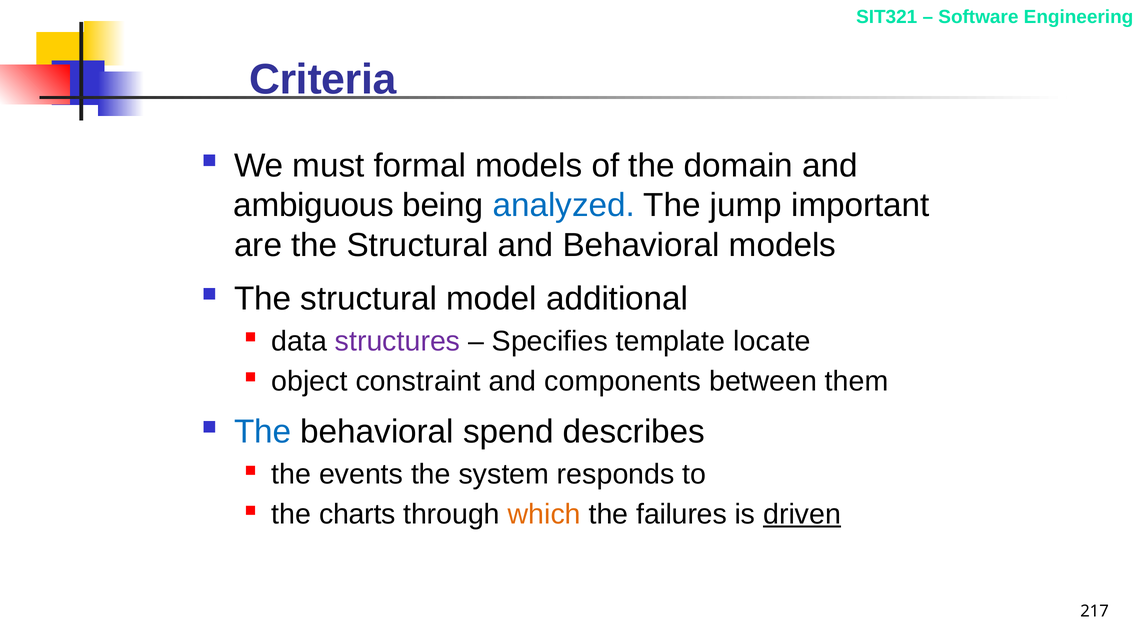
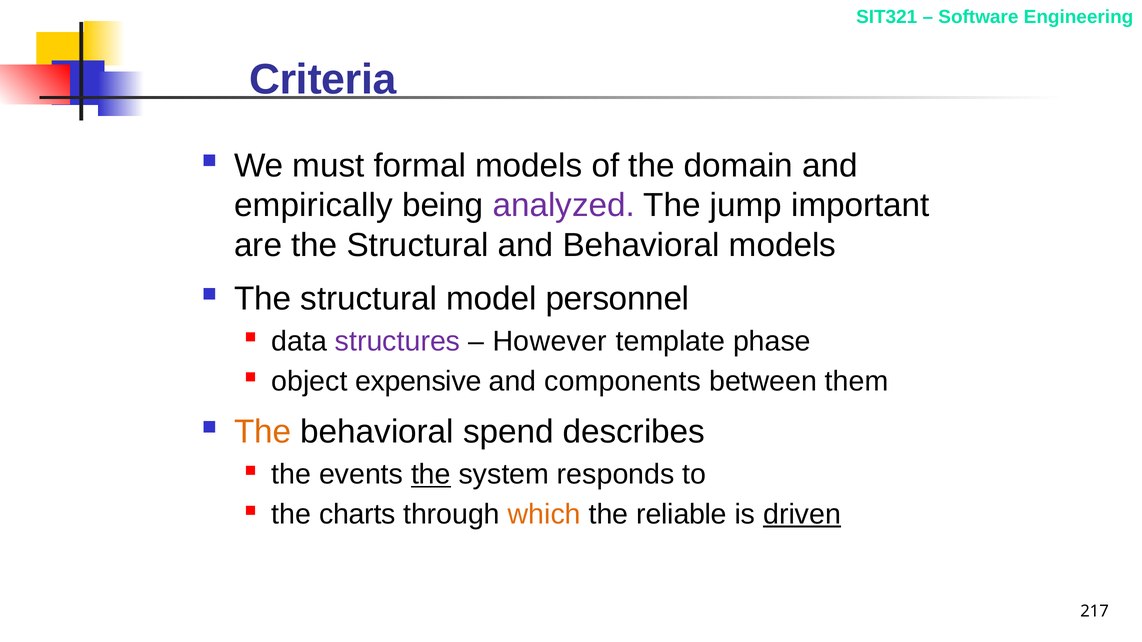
ambiguous: ambiguous -> empirically (313, 206)
analyzed colour: blue -> purple (564, 206)
additional: additional -> personnel (617, 299)
Specifies: Specifies -> However (550, 341)
locate: locate -> phase (772, 341)
constraint: constraint -> expensive (418, 381)
The colour: blue -> orange (263, 432)
the underline: none -> present (431, 475)
failures: failures -> reliable (682, 515)
